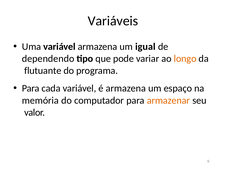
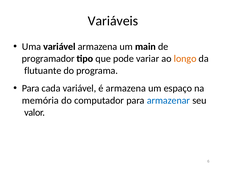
igual: igual -> main (145, 47)
dependendo: dependendo -> programador (48, 59)
armazenar colour: orange -> blue (168, 100)
